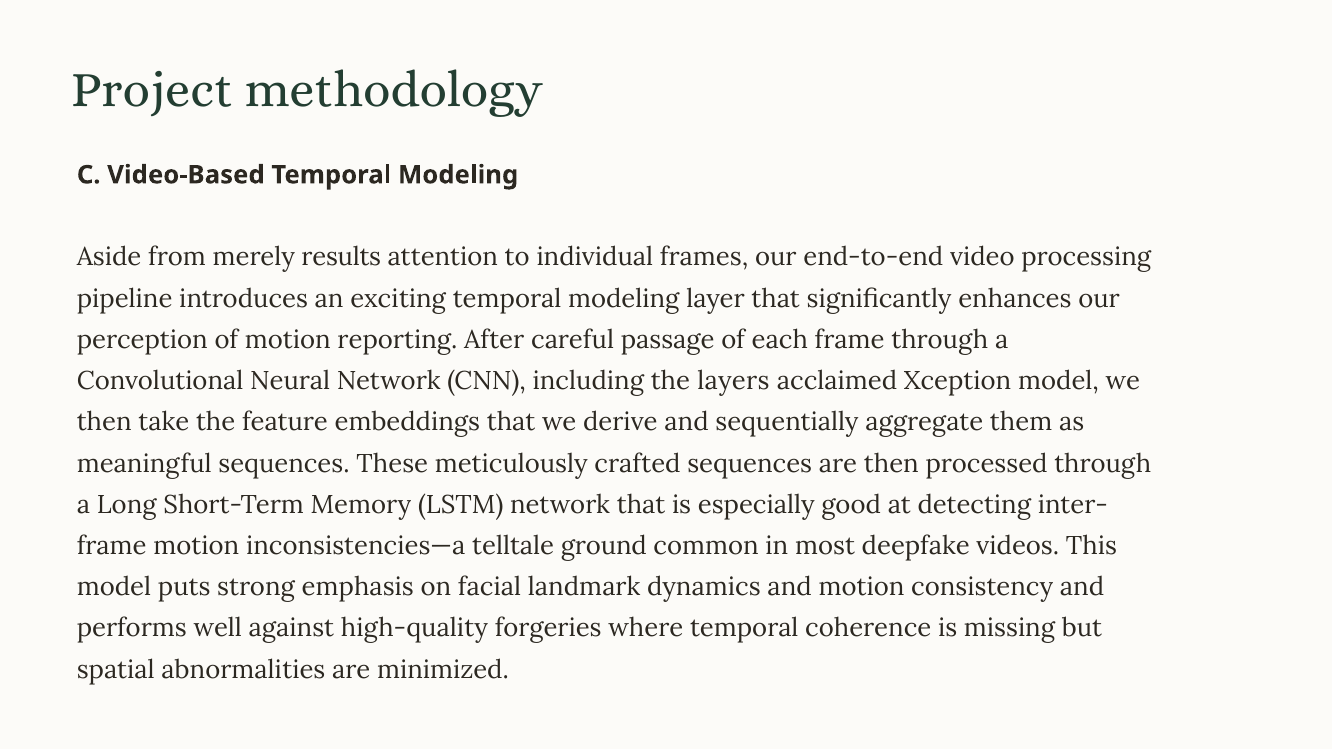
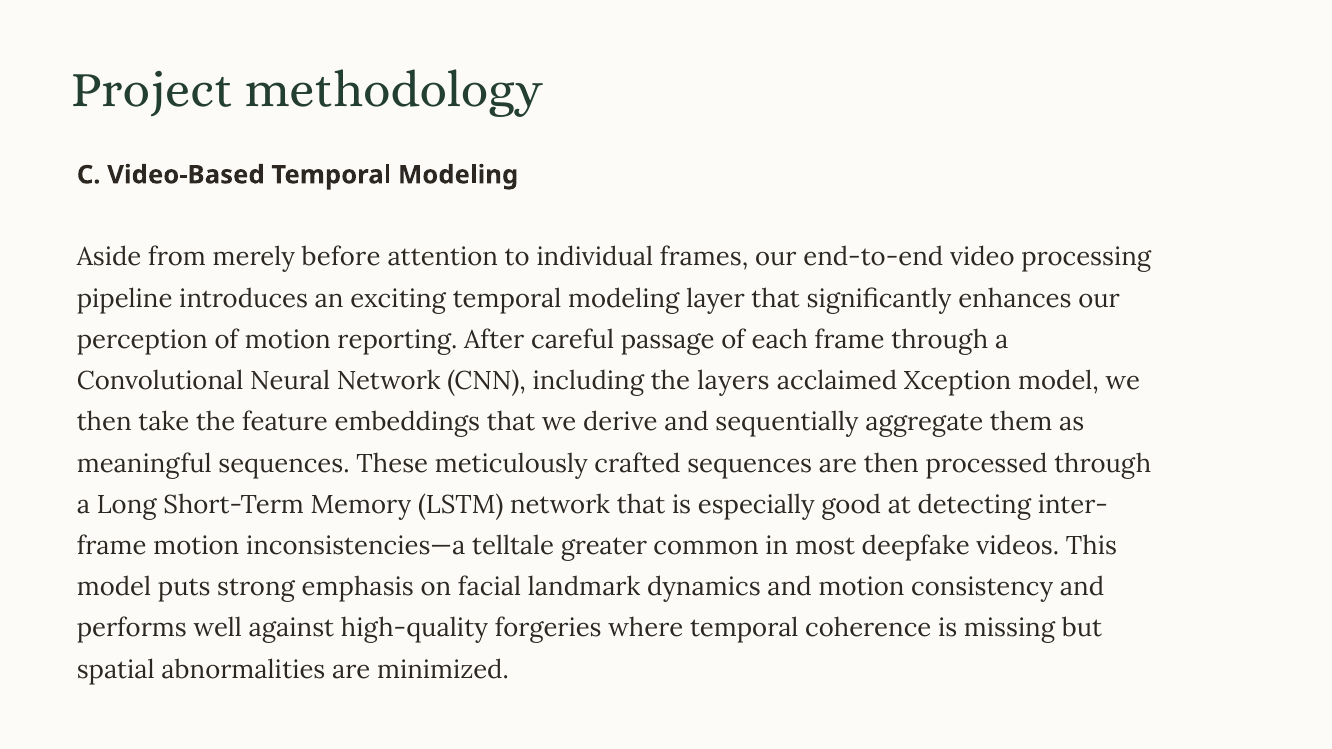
results: results -> before (341, 257)
ground: ground -> greater (604, 546)
